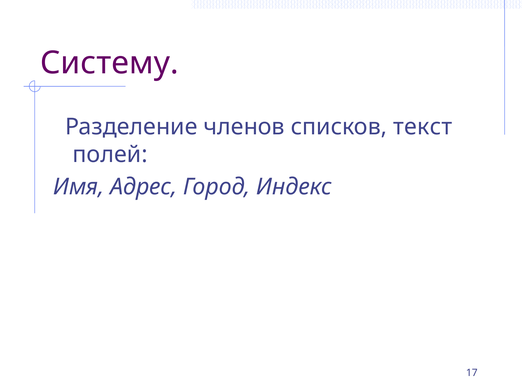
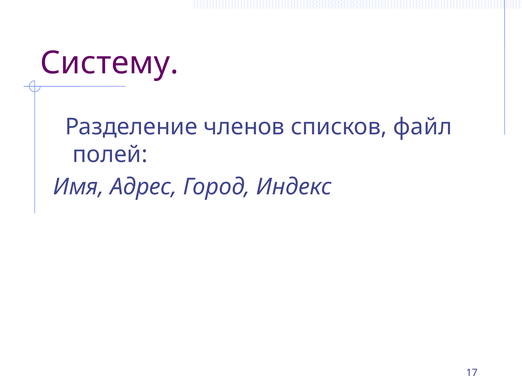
текст: текст -> файл (423, 127)
